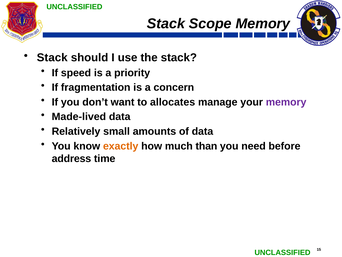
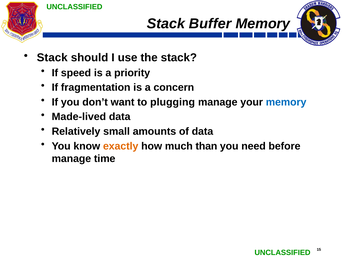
Scope: Scope -> Buffer (210, 24)
allocates: allocates -> plugging (173, 102)
memory colour: purple -> blue (286, 102)
address: address -> manage (71, 158)
